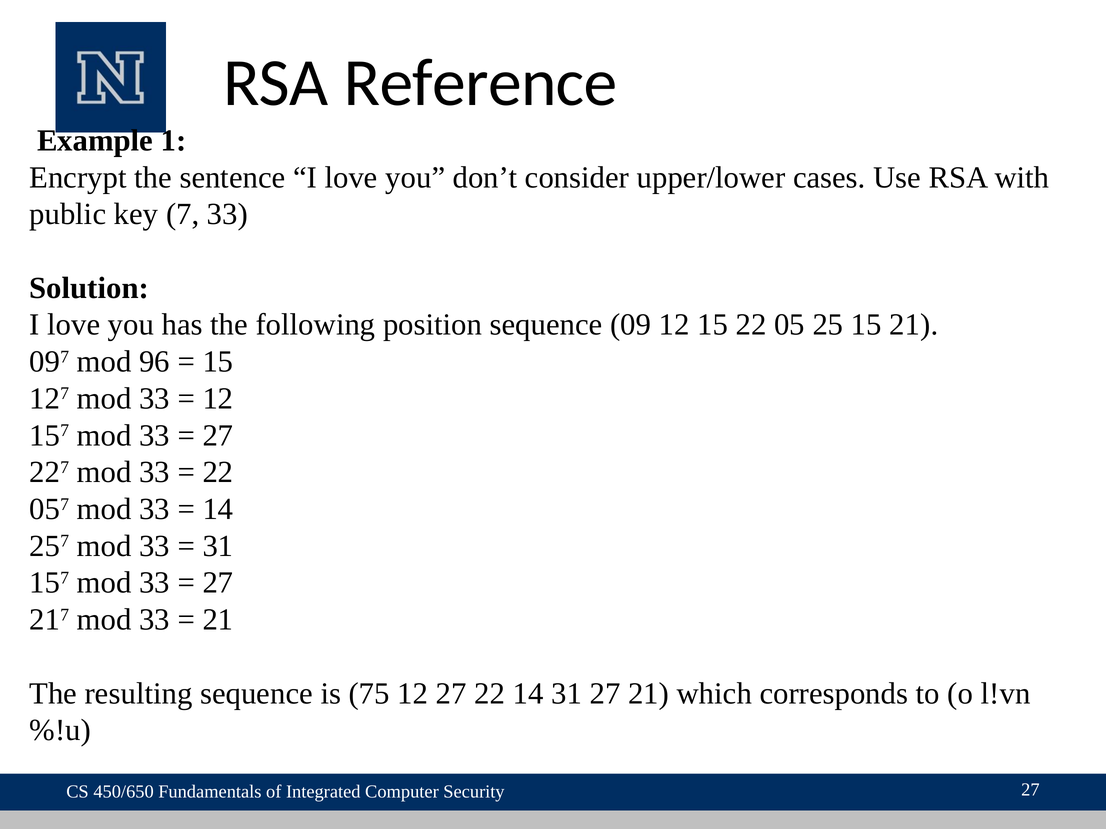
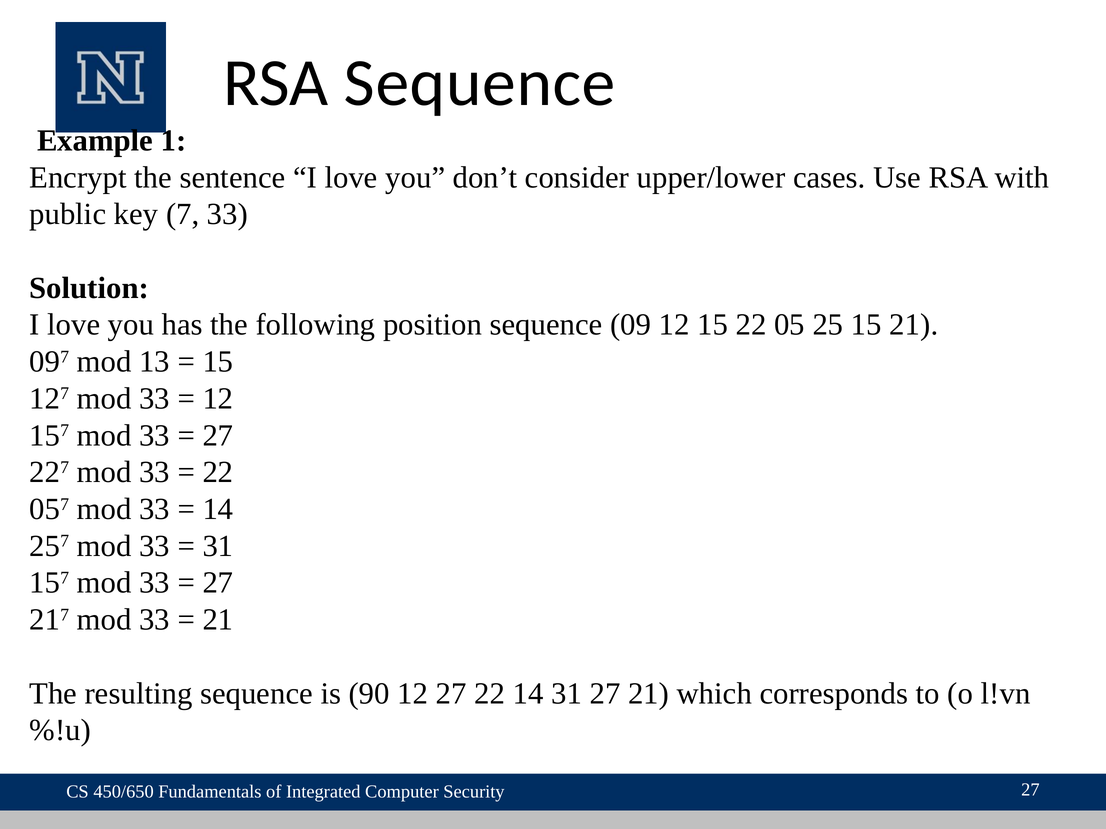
RSA Reference: Reference -> Sequence (480, 83)
96: 96 -> 13 (154, 362)
75: 75 -> 90 (369, 694)
